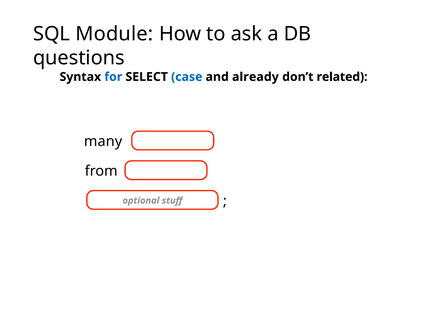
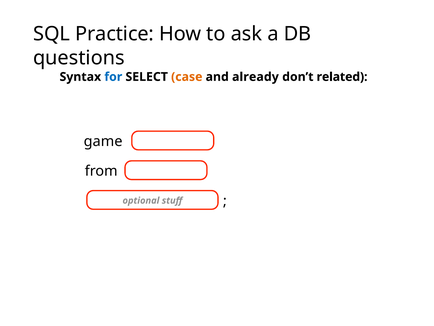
Module: Module -> Practice (115, 34)
case colour: blue -> orange (187, 77)
many: many -> game (103, 141)
